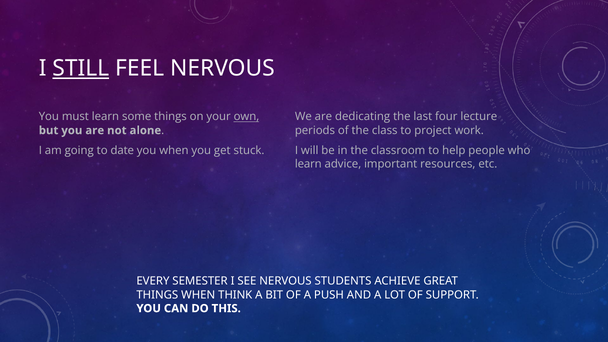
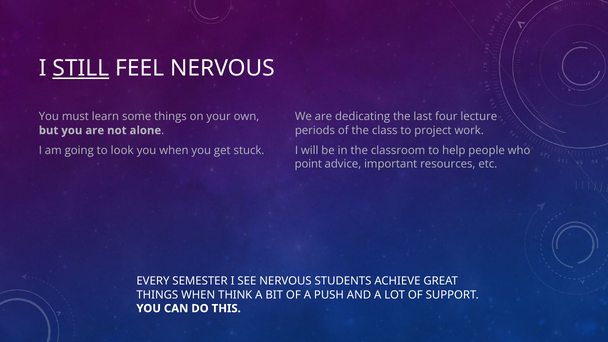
own underline: present -> none (246, 117)
date: date -> look (122, 150)
learn: learn -> point (308, 164)
